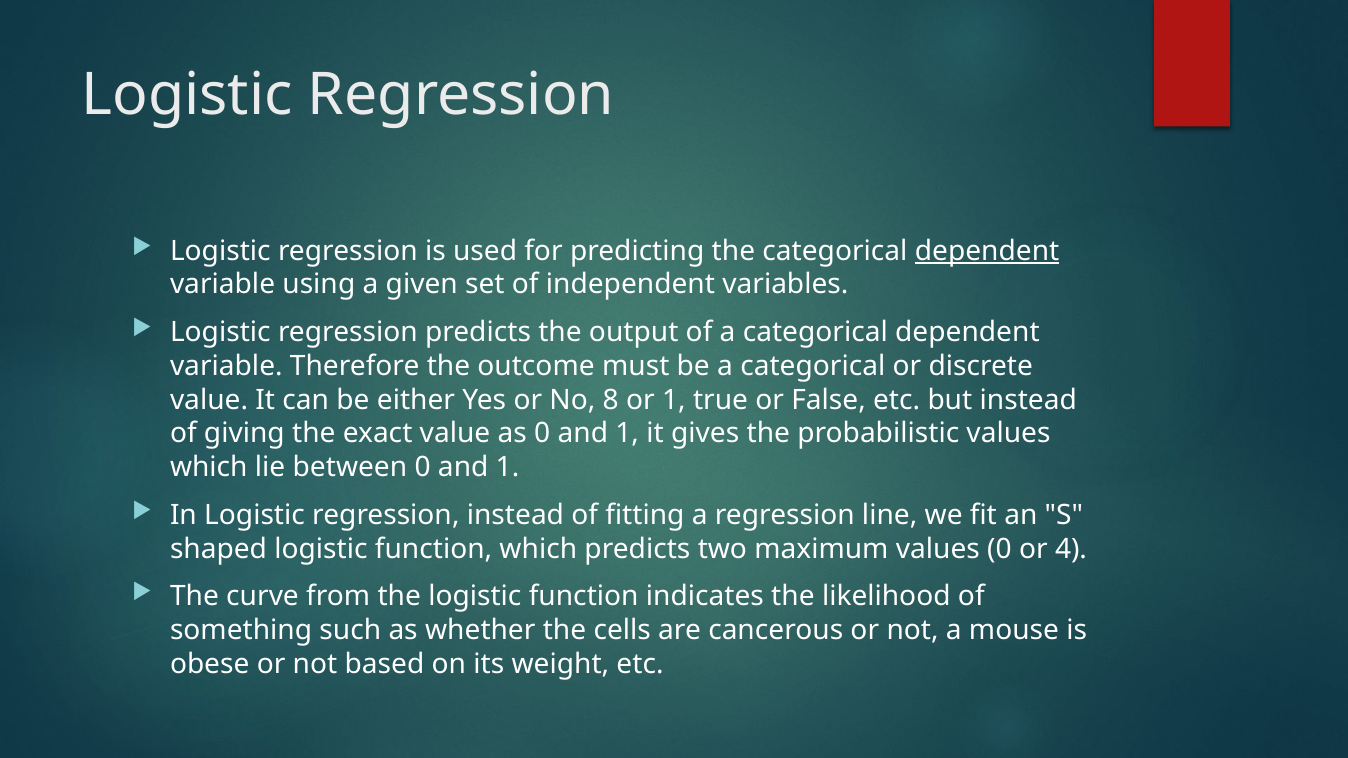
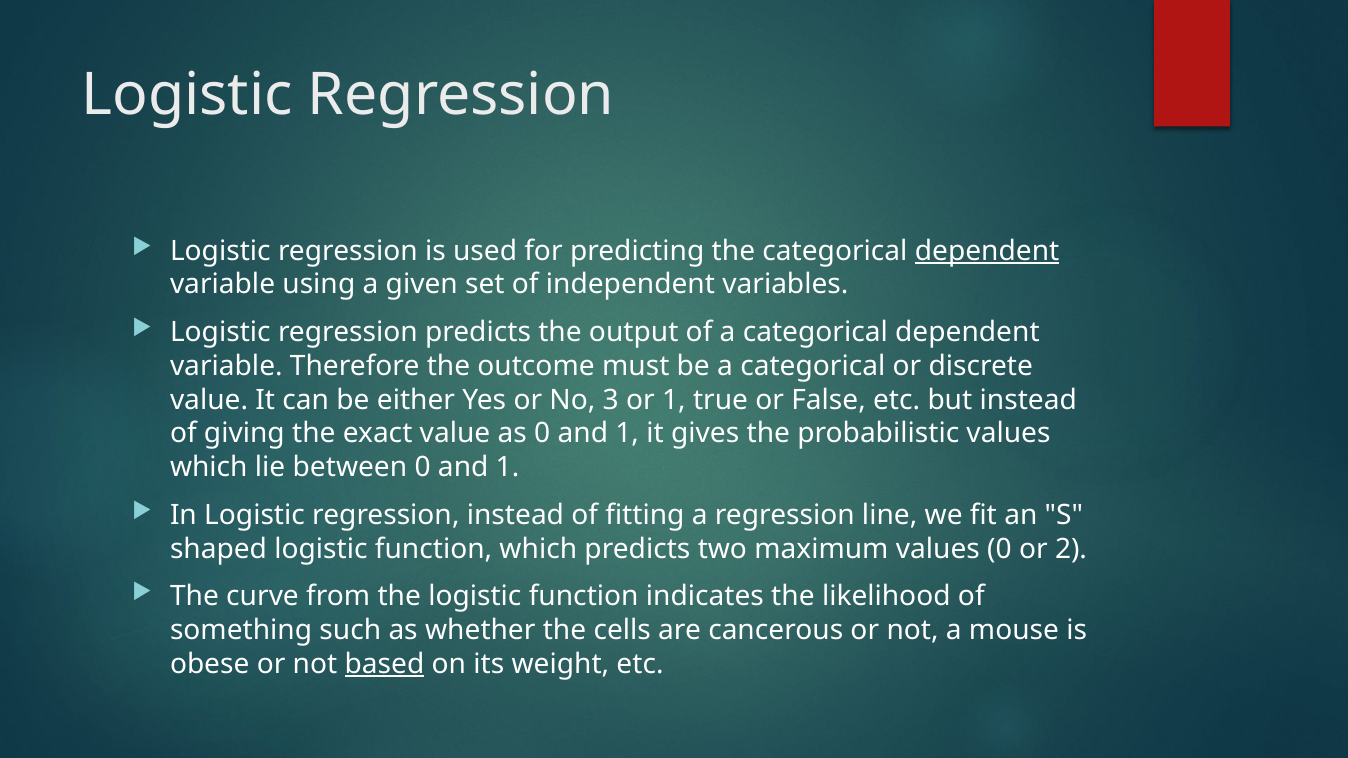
8: 8 -> 3 (611, 400)
4: 4 -> 2 (1071, 549)
based underline: none -> present (384, 664)
